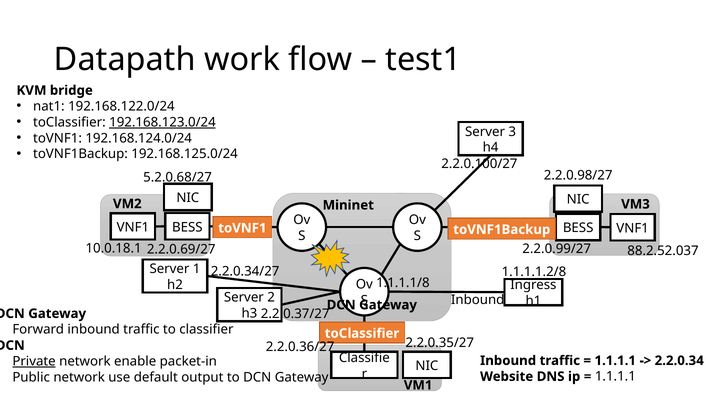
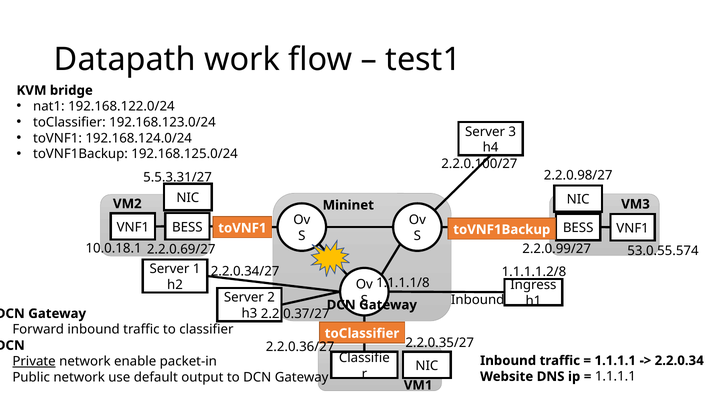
192.168.123.0/24 underline: present -> none (162, 122)
5.2.0.68/27: 5.2.0.68/27 -> 5.5.3.31/27 (178, 177)
88.2.52.037: 88.2.52.037 -> 53.0.55.574 (663, 251)
